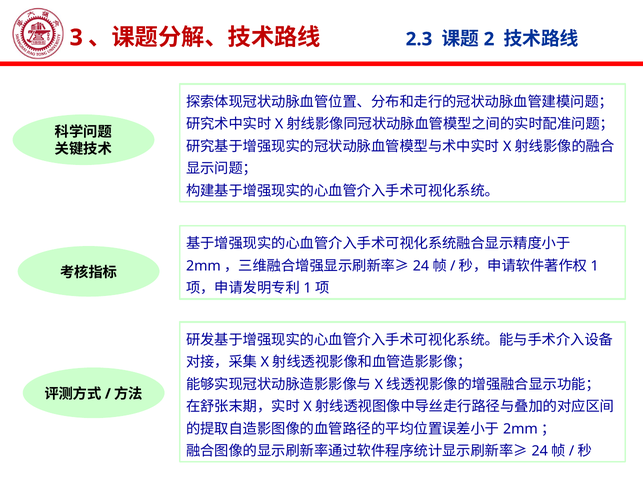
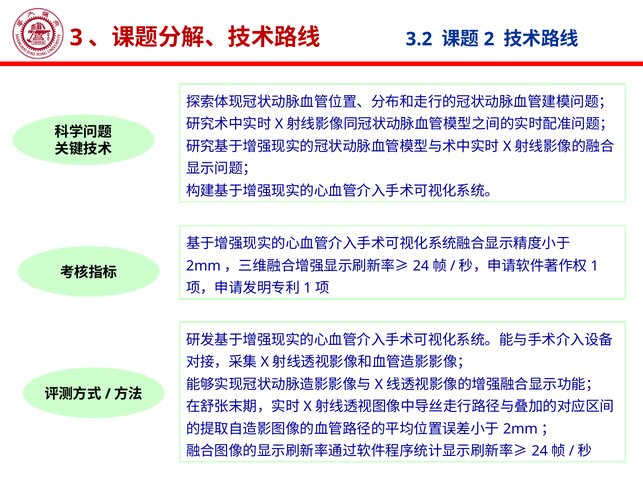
2.3: 2.3 -> 3.2 (419, 39)
